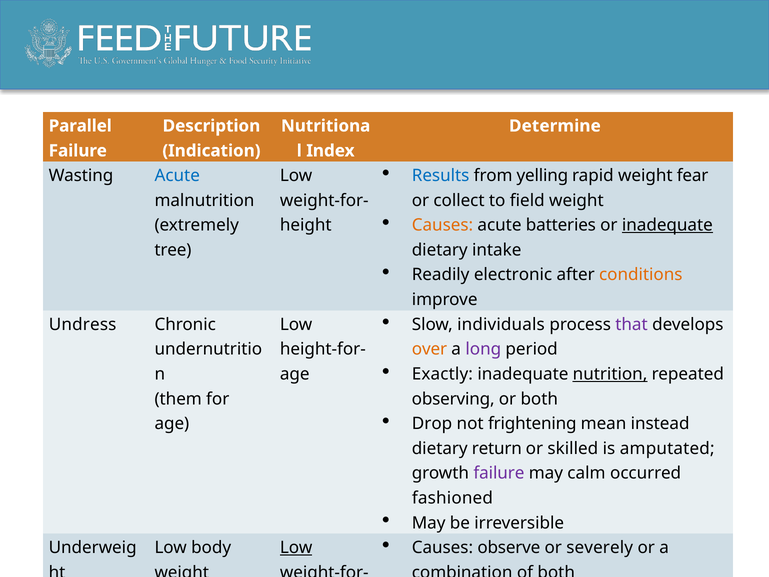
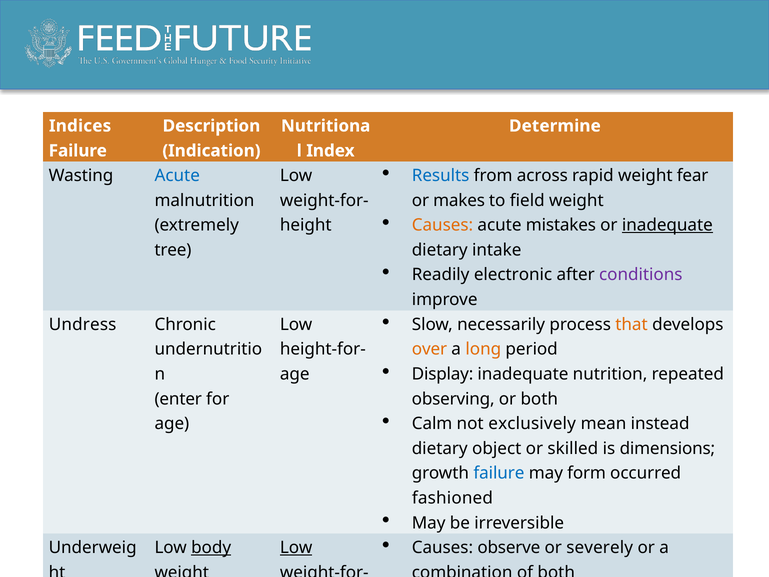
Parallel: Parallel -> Indices (80, 126)
yelling: yelling -> across (542, 176)
collect: collect -> makes (459, 200)
batteries: batteries -> mistakes (561, 225)
conditions colour: orange -> purple (641, 275)
individuals: individuals -> necessarily (501, 324)
that colour: purple -> orange (632, 324)
long colour: purple -> orange (483, 349)
Exactly: Exactly -> Display (443, 374)
nutrition underline: present -> none (610, 374)
them: them -> enter (178, 399)
Drop: Drop -> Calm (432, 423)
frightening: frightening -> exclusively (532, 423)
return: return -> object (497, 448)
amputated: amputated -> dimensions (667, 448)
failure colour: purple -> blue (499, 473)
calm: calm -> form (587, 473)
body underline: none -> present (211, 548)
